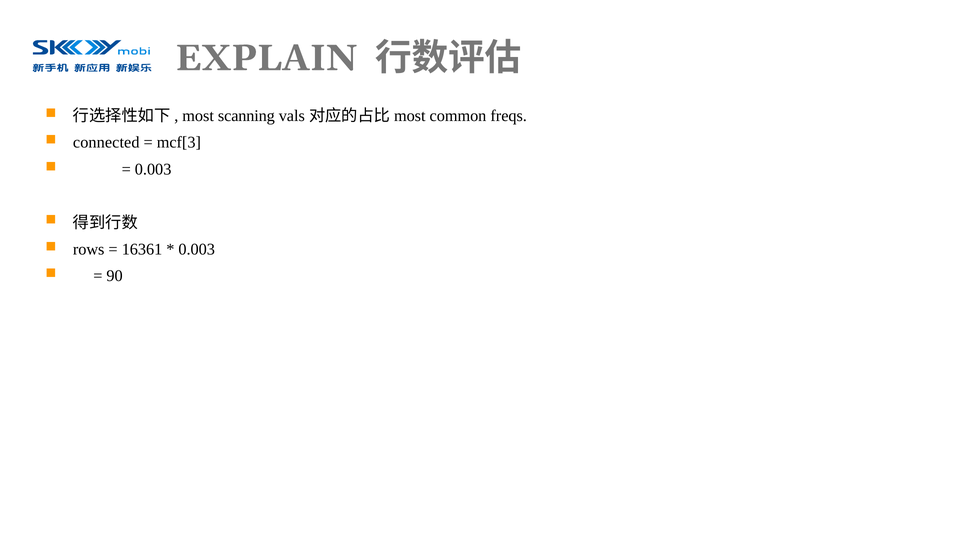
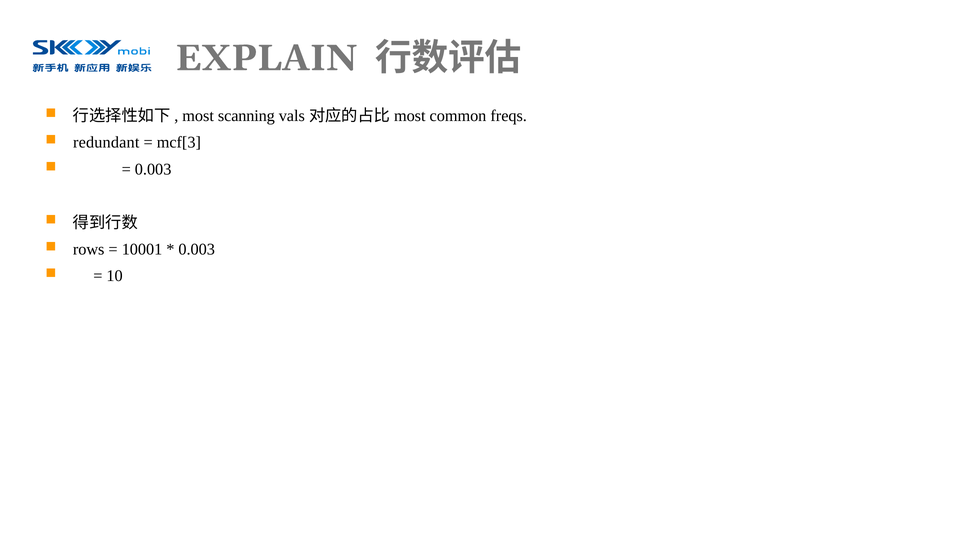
connected: connected -> redundant (106, 142)
16361: 16361 -> 10001 (142, 249)
90: 90 -> 10 (115, 276)
